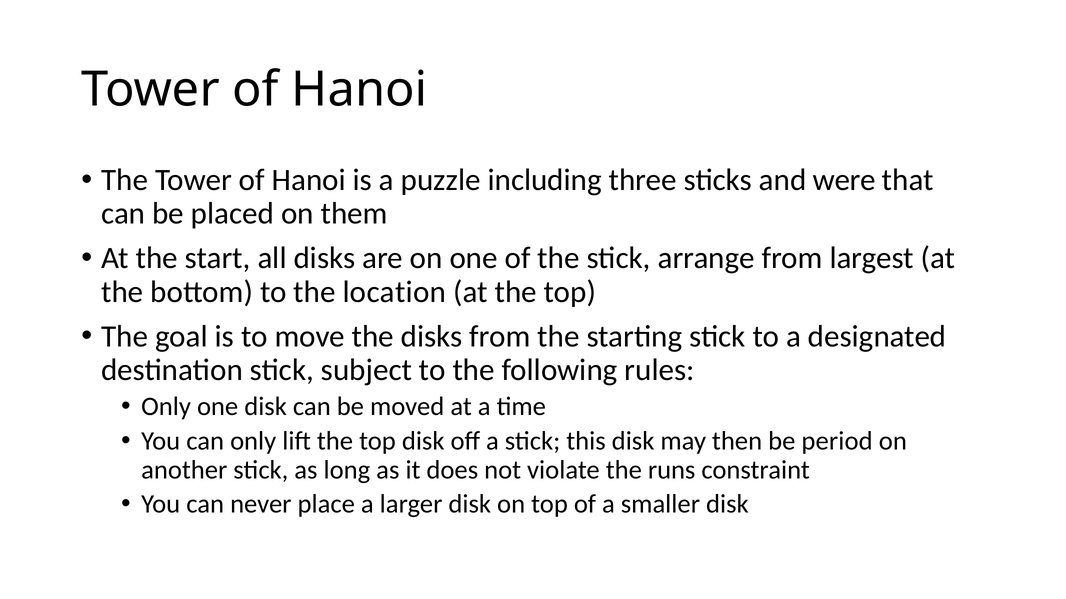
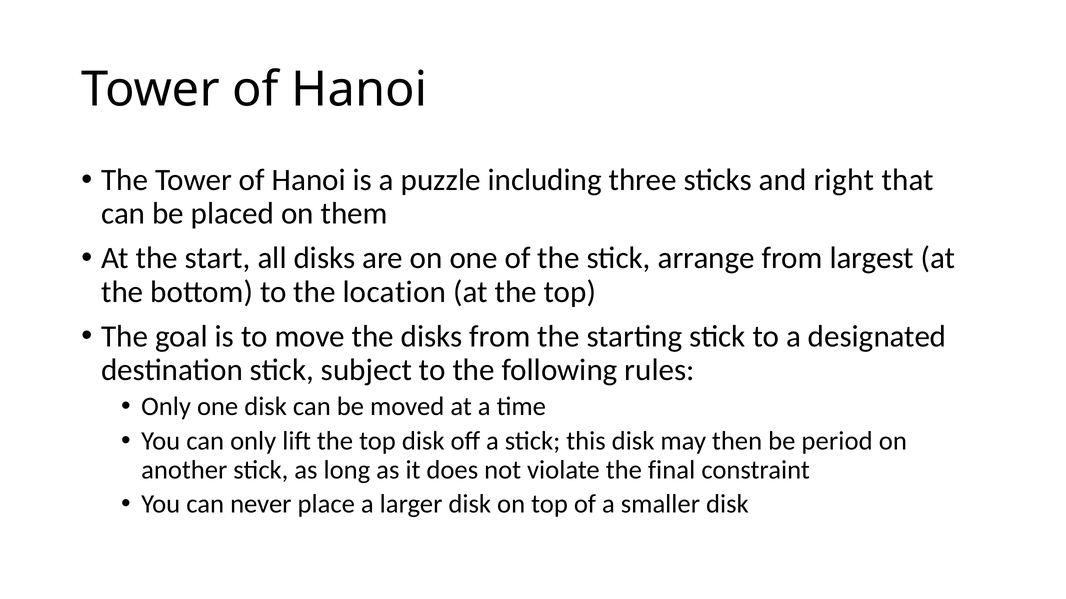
were: were -> right (844, 180)
runs: runs -> final (672, 470)
